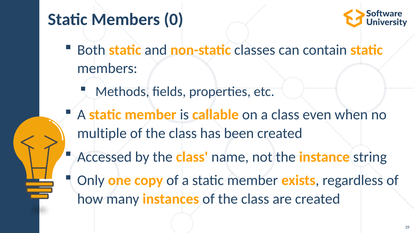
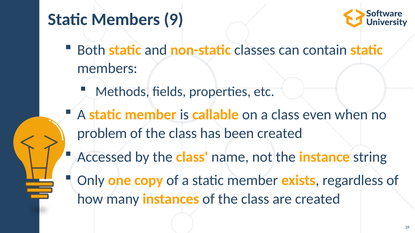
0: 0 -> 9 (174, 20)
multiple: multiple -> problem (102, 133)
